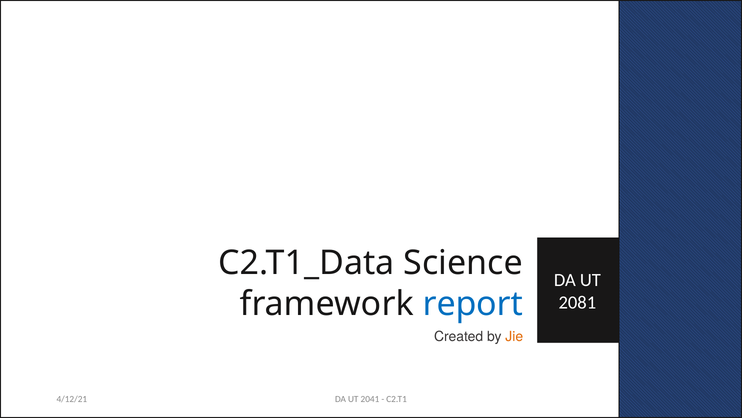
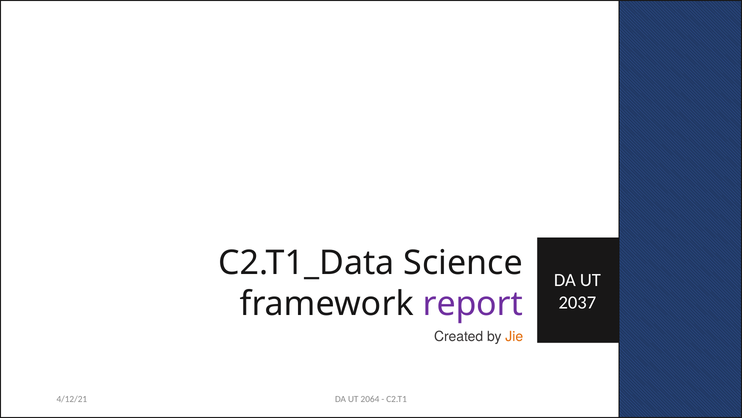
report colour: blue -> purple (473, 303)
2081: 2081 -> 2037 (577, 302)
2041: 2041 -> 2064 (370, 398)
